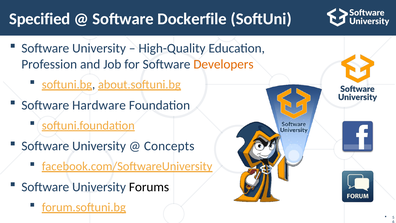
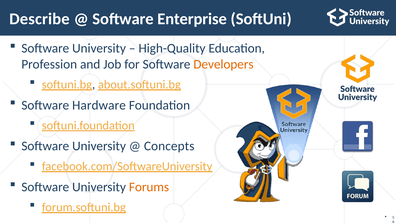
Specified: Specified -> Describe (40, 19)
Dockerfile: Dockerfile -> Enterprise (192, 19)
Forums colour: black -> orange (149, 187)
